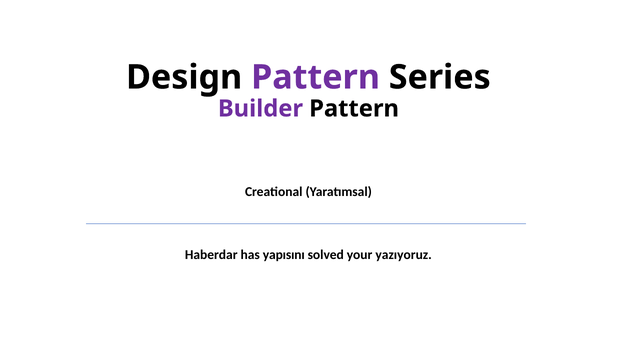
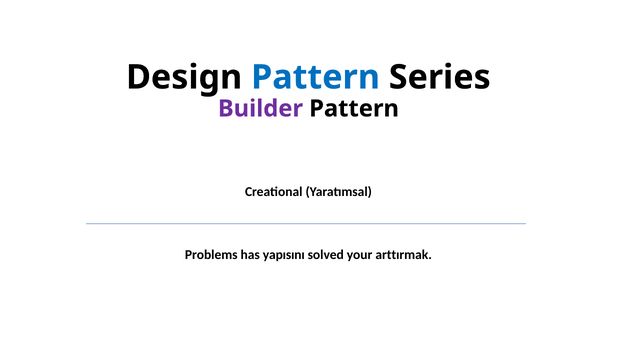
Pattern colour: purple -> blue (316, 77)
Haberdar: Haberdar -> Problems (211, 255)
yazıyoruz: yazıyoruz -> arttırmak (404, 255)
